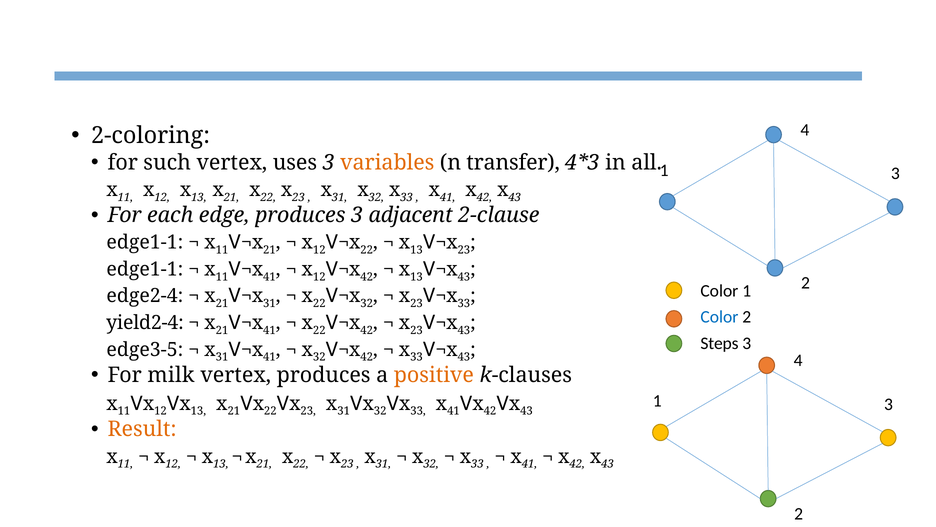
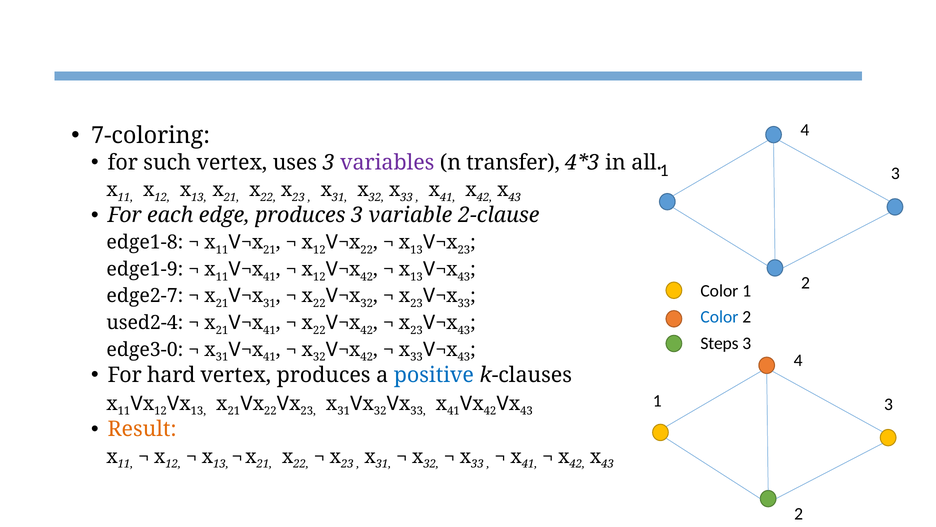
2-coloring: 2-coloring -> 7-coloring (151, 135)
variables colour: orange -> purple (387, 162)
adjacent: adjacent -> variable (411, 215)
edge1-1: edge1-1 -> edge1-8 (145, 242)
edge1-1: edge1-1 -> edge1-9 (145, 269)
edge2-4: edge2-4 -> edge2-7 (145, 296)
yield2-4: yield2-4 -> used2-4 (145, 323)
edge3-5: edge3-5 -> edge3-0 (145, 349)
milk: milk -> hard (171, 375)
positive colour: orange -> blue (434, 375)
